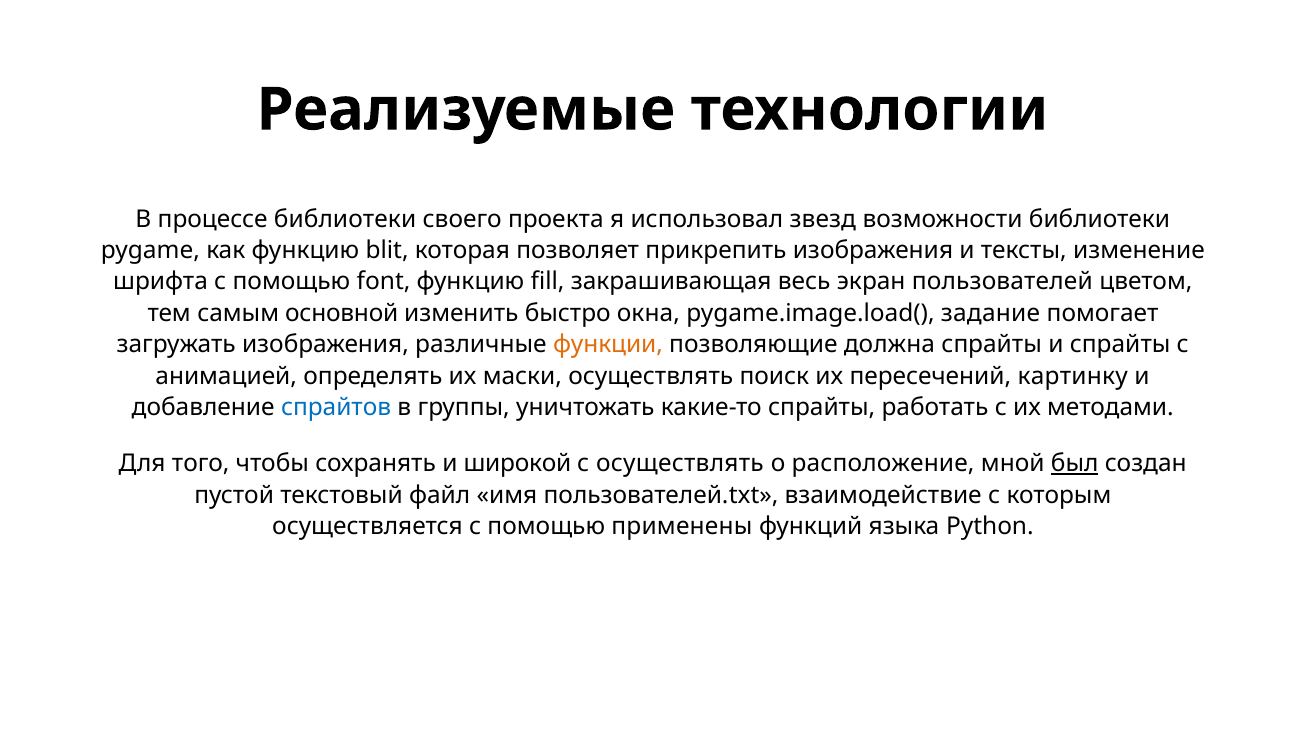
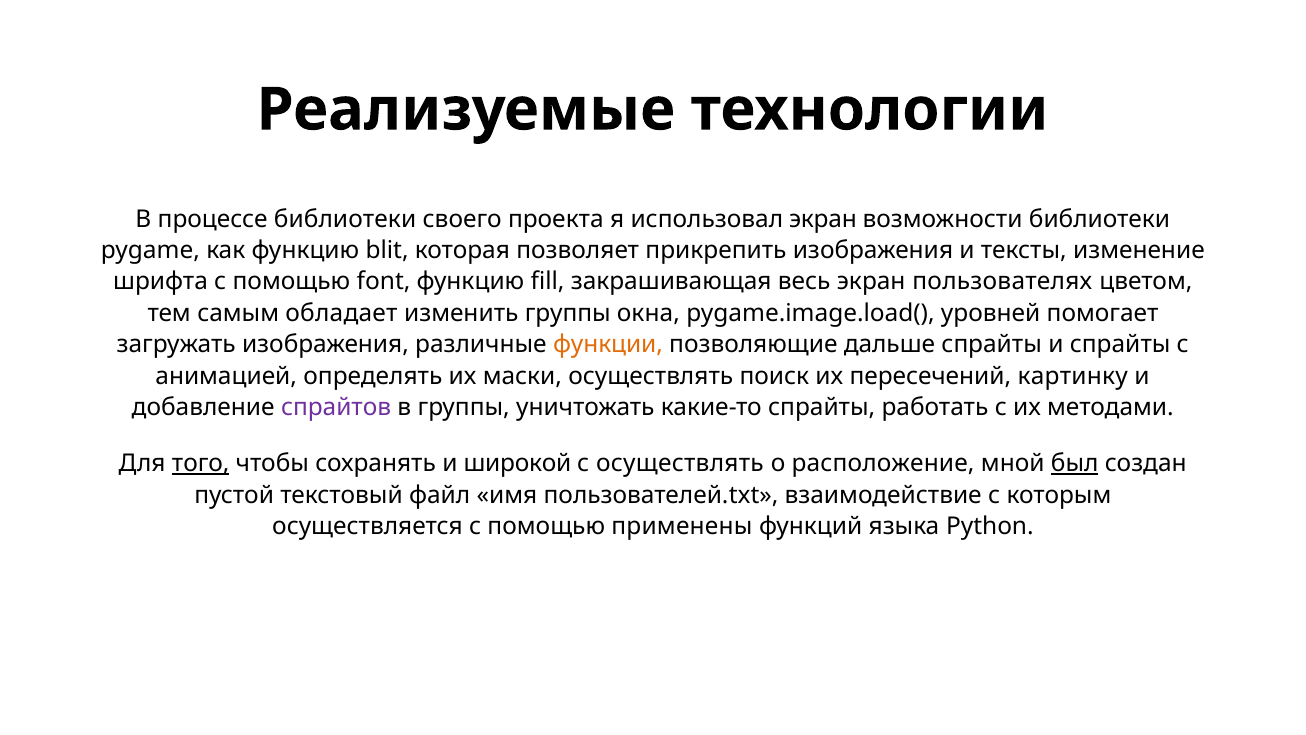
использовал звезд: звезд -> экран (823, 219)
пользователей: пользователей -> пользователях (1002, 282)
основной: основной -> обладает (341, 313)
изменить быстро: быстро -> группы (568, 313)
задание: задание -> уровней (991, 313)
должна: должна -> дальше (889, 345)
спрайтов colour: blue -> purple (336, 407)
того underline: none -> present (201, 463)
